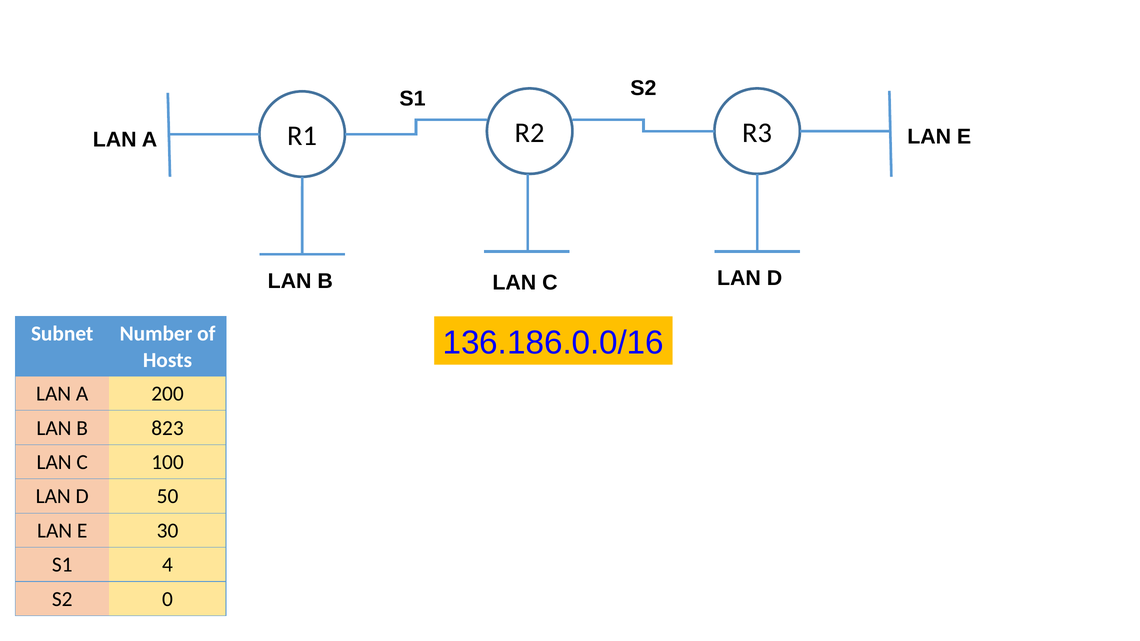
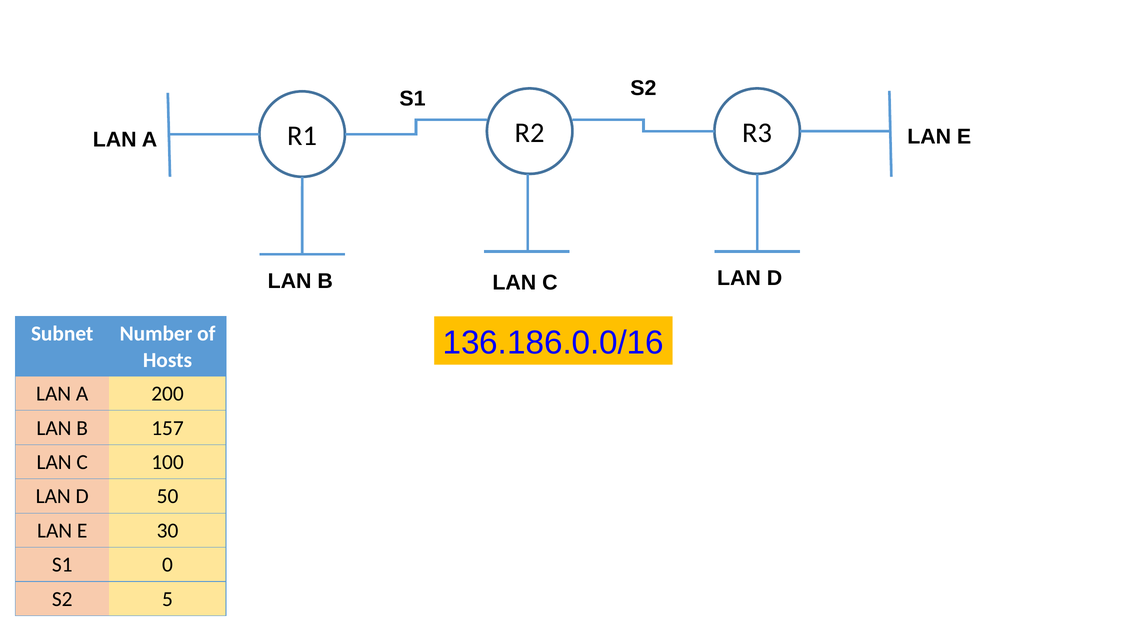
823: 823 -> 157 (168, 428)
4: 4 -> 0 (168, 565)
0: 0 -> 5 (168, 599)
